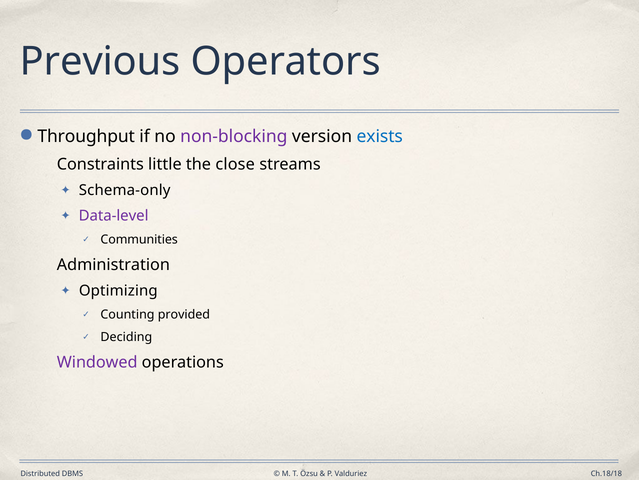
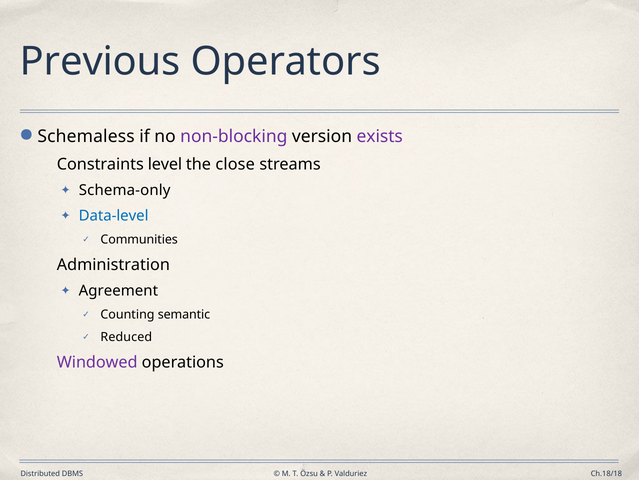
Throughput: Throughput -> Schemaless (86, 137)
exists colour: blue -> purple (380, 137)
little: little -> level (165, 164)
Data-level colour: purple -> blue (114, 216)
Optimizing: Optimizing -> Agreement (118, 291)
provided: provided -> semantic (184, 314)
Deciding: Deciding -> Reduced (126, 337)
